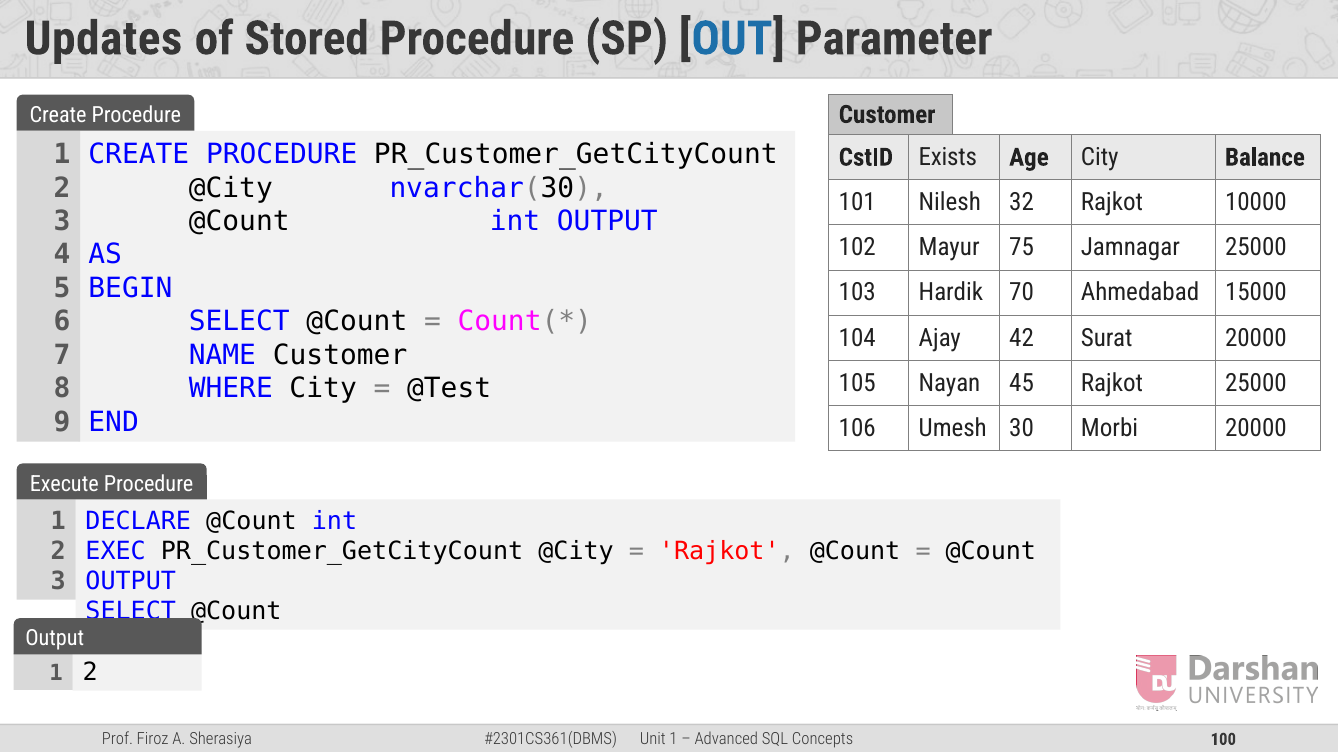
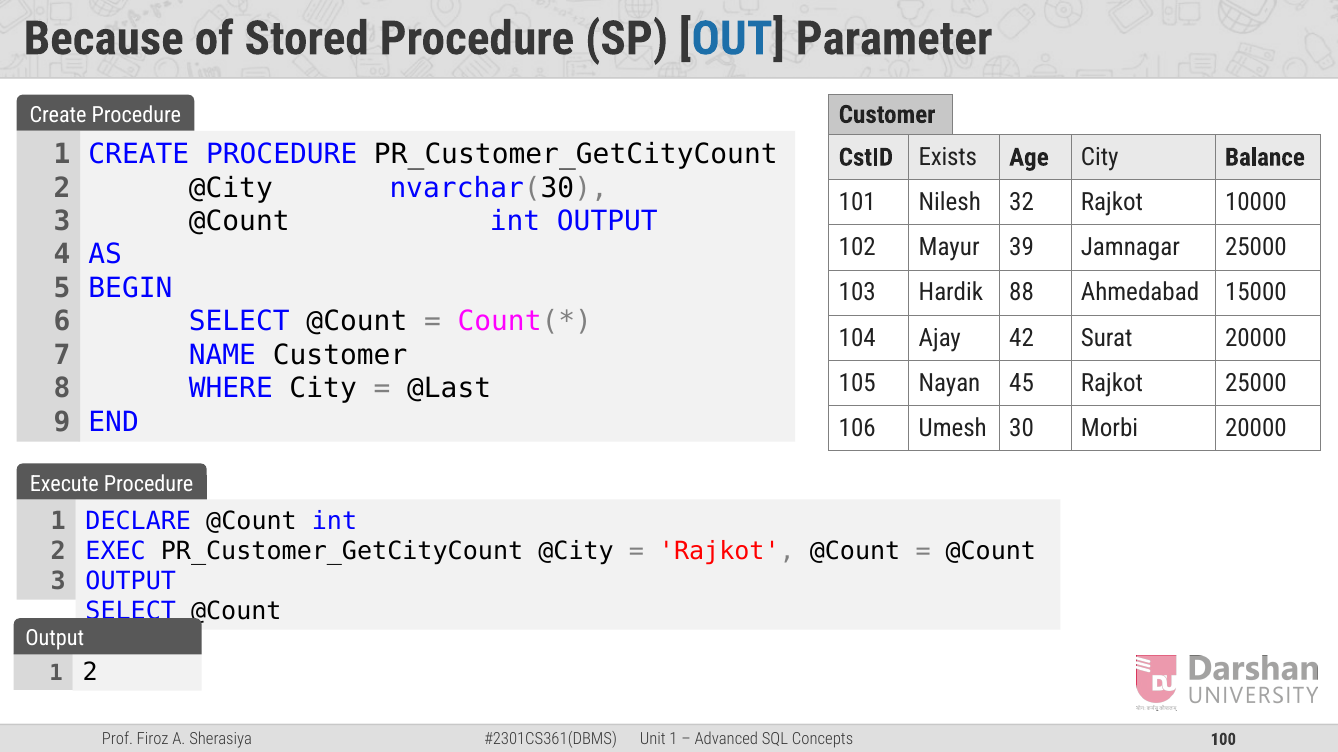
Updates: Updates -> Because (104, 39)
75: 75 -> 39 (1022, 248)
70: 70 -> 88 (1022, 293)
@Test: @Test -> @Last (449, 389)
